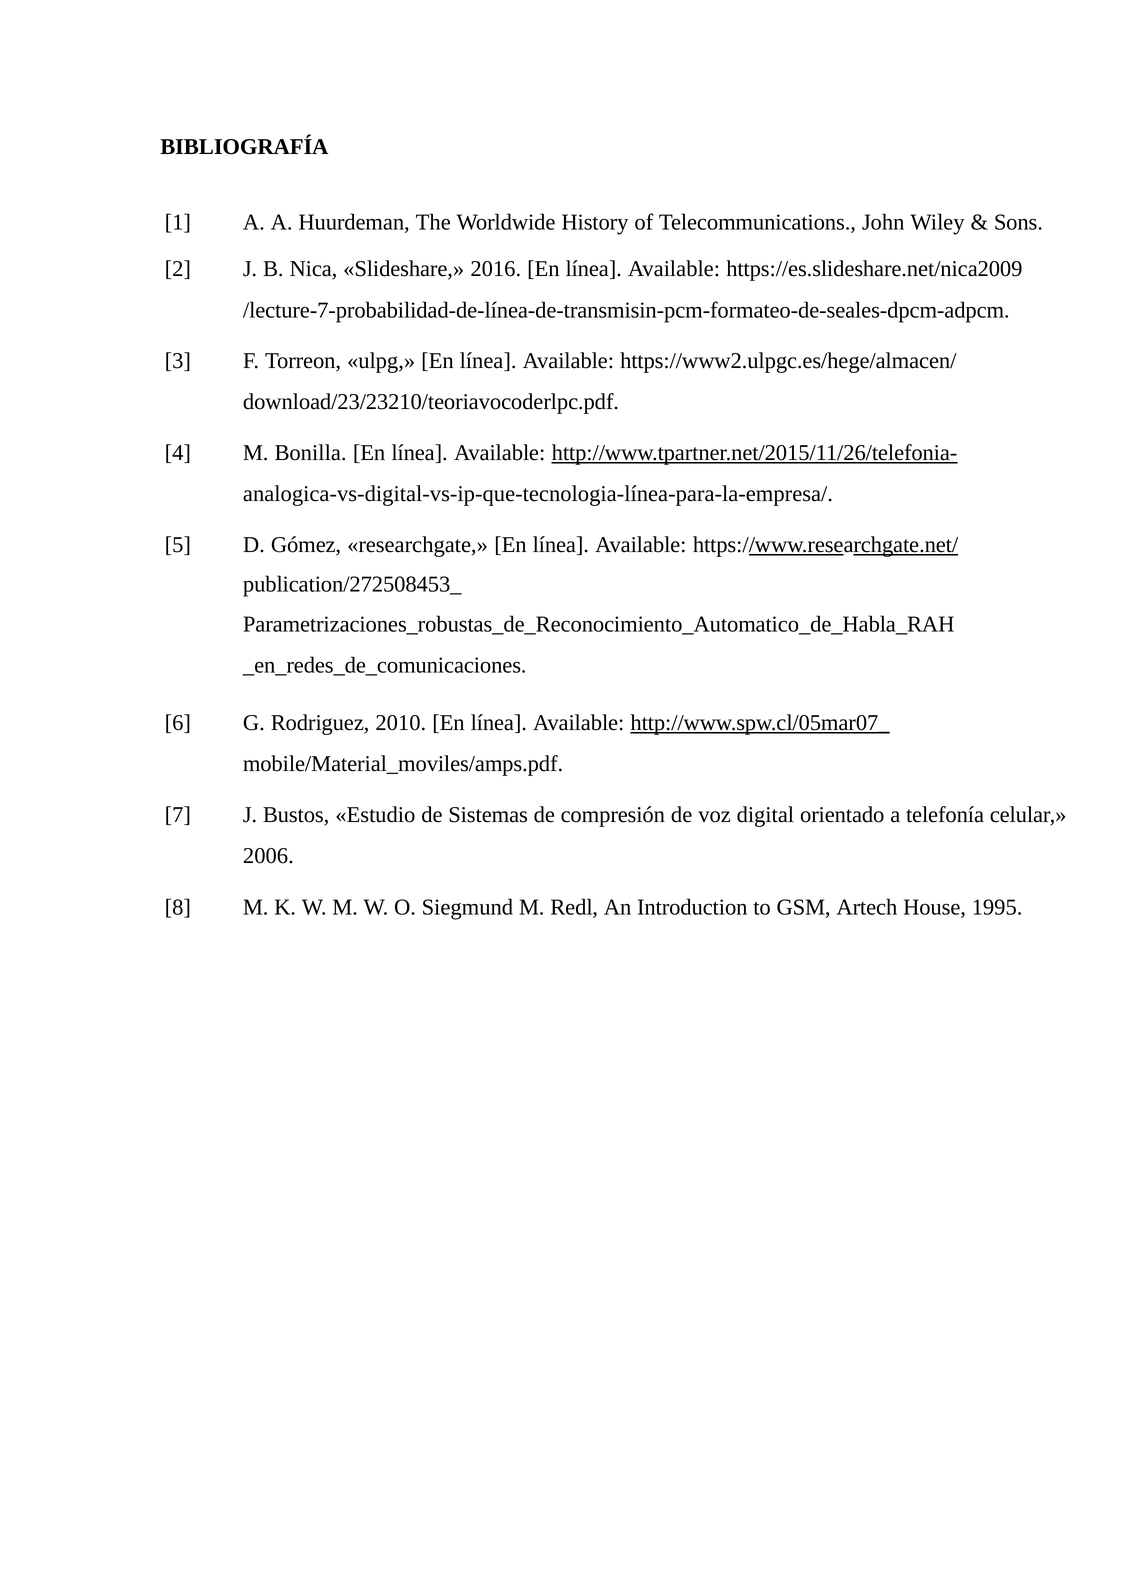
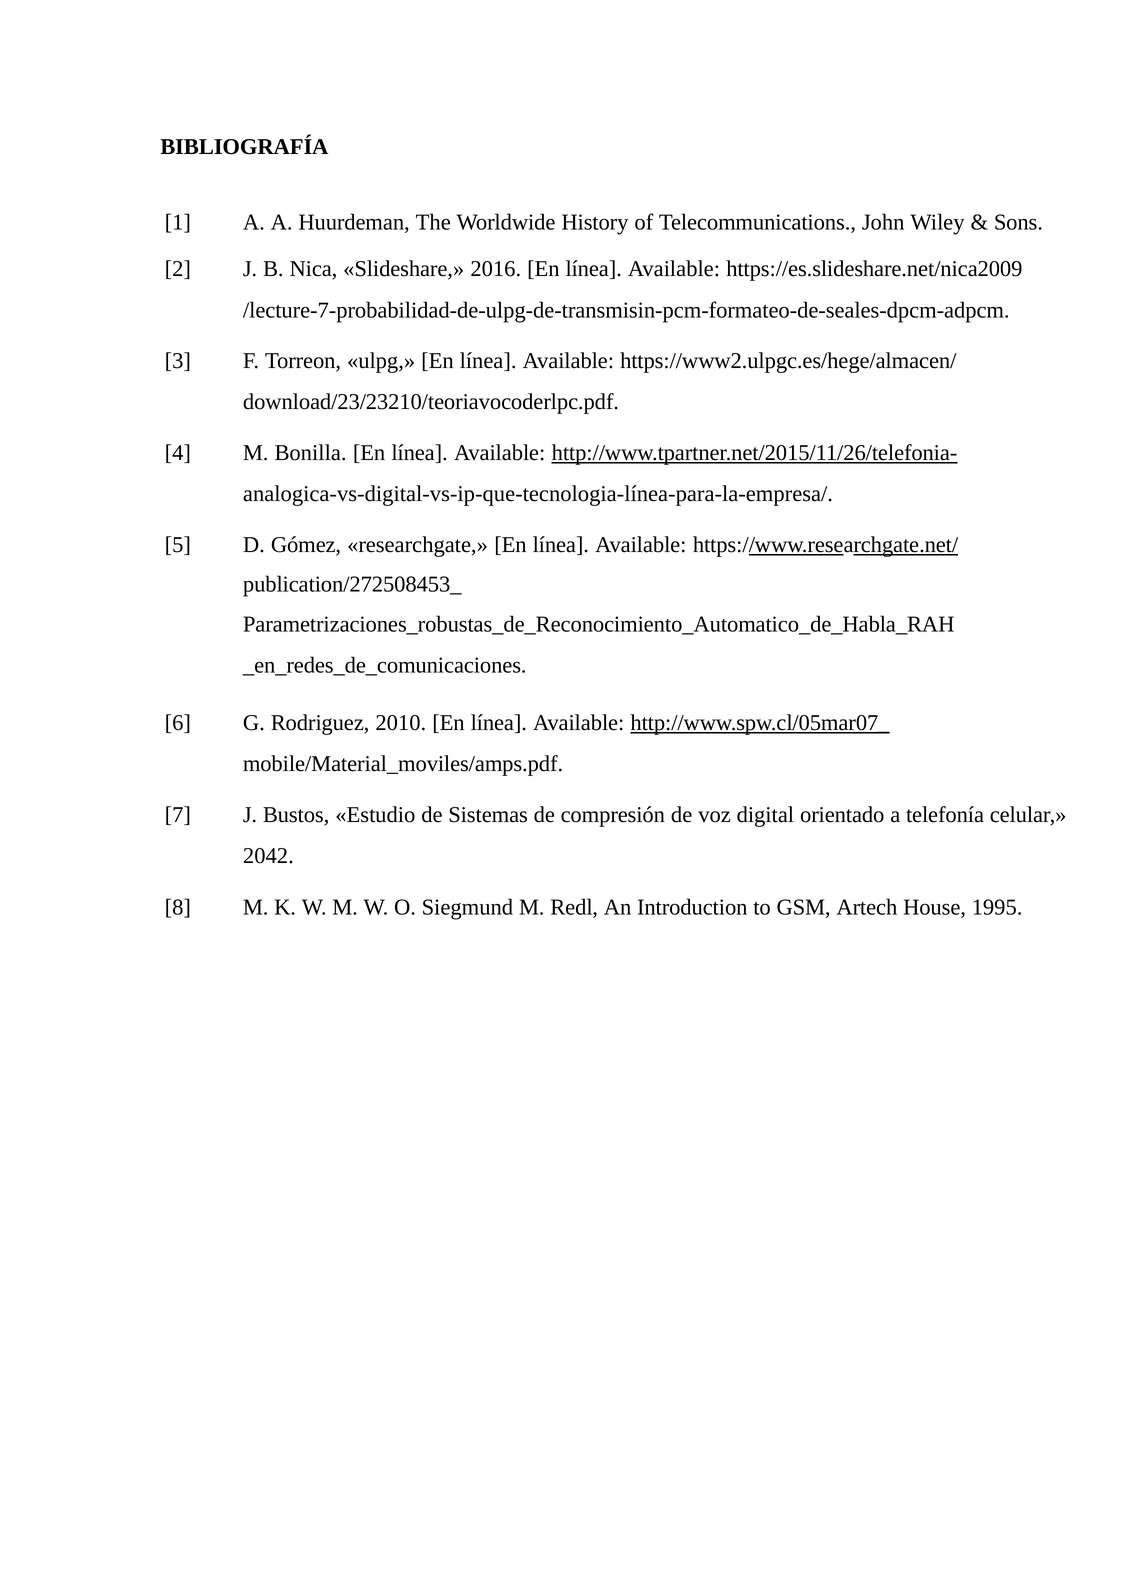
/lecture-7-probabilidad-de-línea-de-transmisin-pcm-formateo-de-seales-dpcm-adpcm: /lecture-7-probabilidad-de-línea-de-transmisin-pcm-formateo-de-seales-dpcm-adpcm -> /lecture-7-probabilidad-de-ulpg-de-transmisin-pcm-formateo-de-seales-dpcm-adpcm (626, 310)
2006: 2006 -> 2042 (268, 856)
